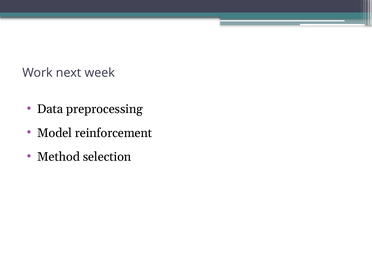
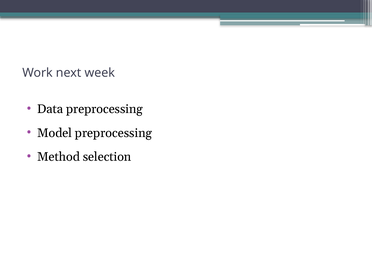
Model reinforcement: reinforcement -> preprocessing (113, 133)
